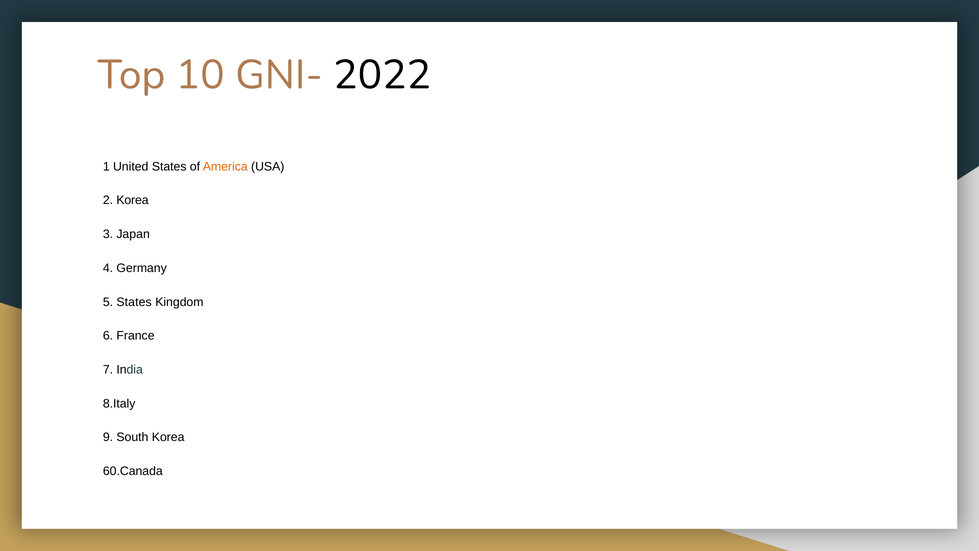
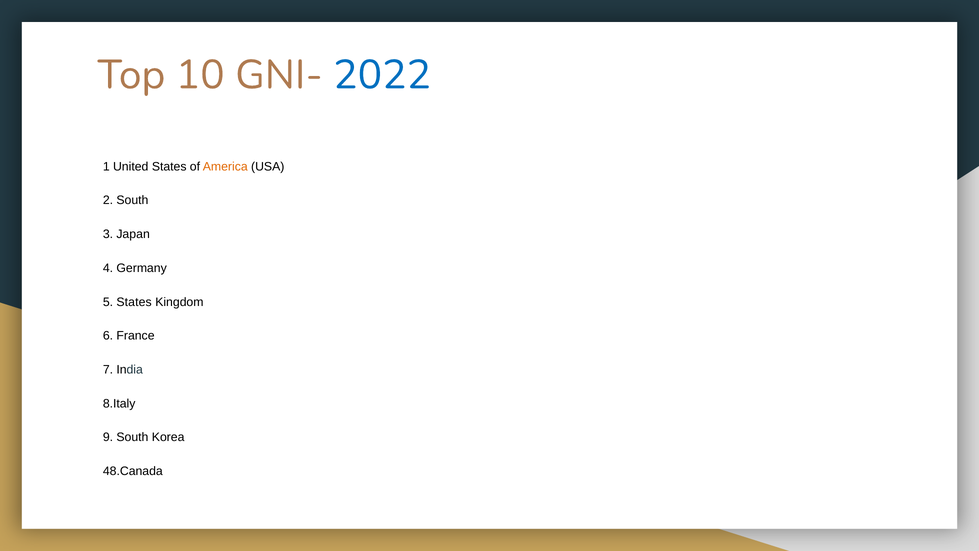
2022 colour: black -> blue (382, 75)
2 Korea: Korea -> South (132, 200)
60.Canada: 60.Canada -> 48.Canada (133, 471)
